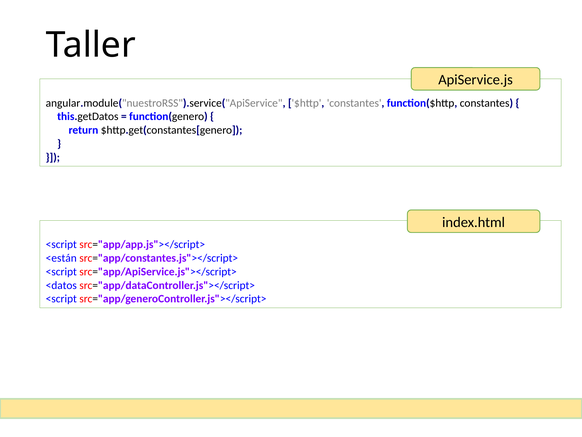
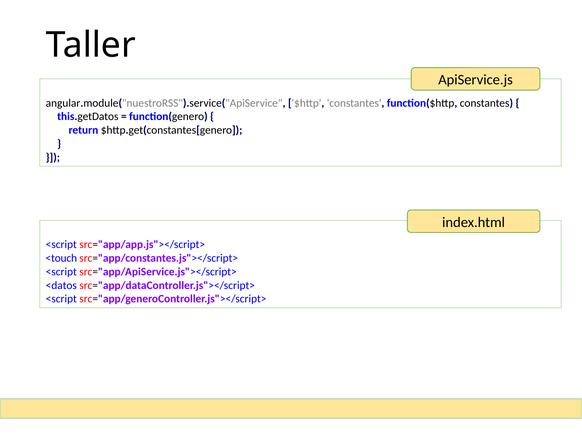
<están: <están -> <touch (61, 258)
